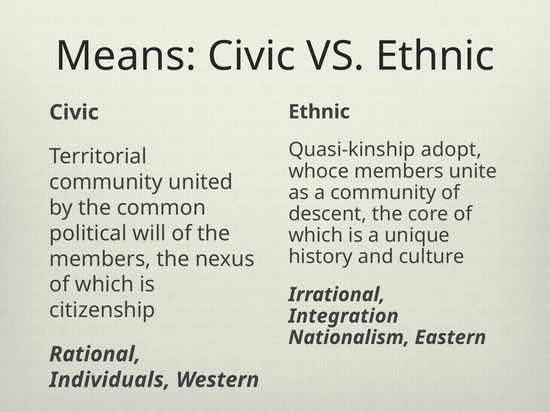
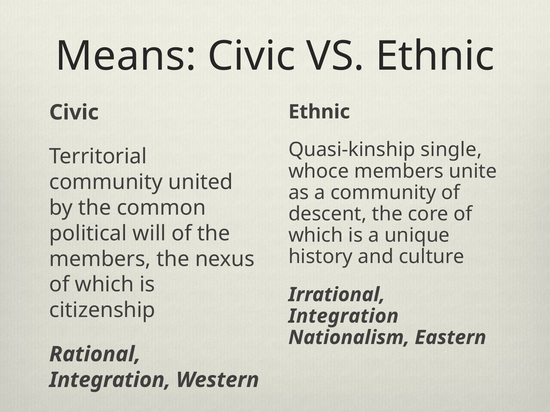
adopt: adopt -> single (451, 150)
Individuals: Individuals -> Integration (110, 380)
